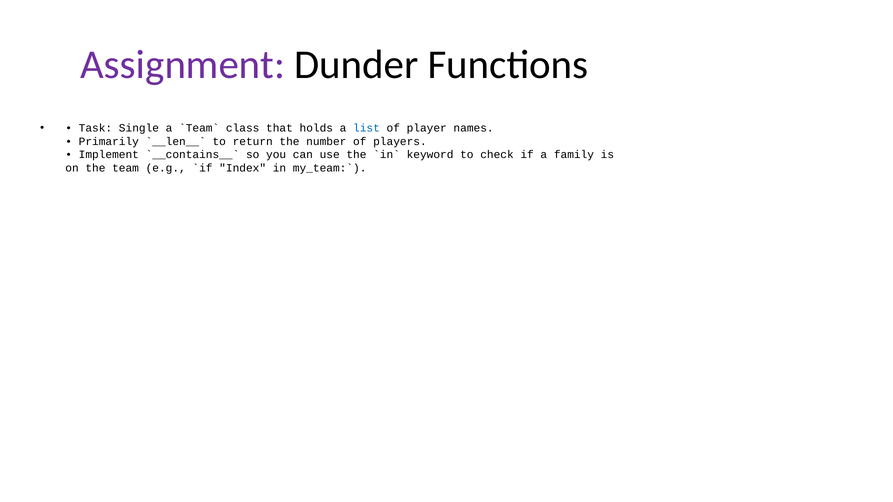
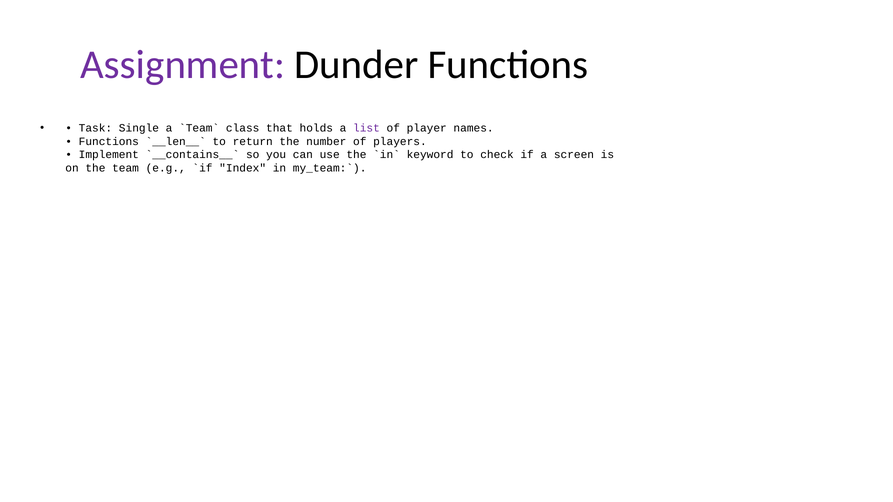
list colour: blue -> purple (366, 128)
Primarily: Primarily -> Functions (109, 141)
family: family -> screen (574, 155)
